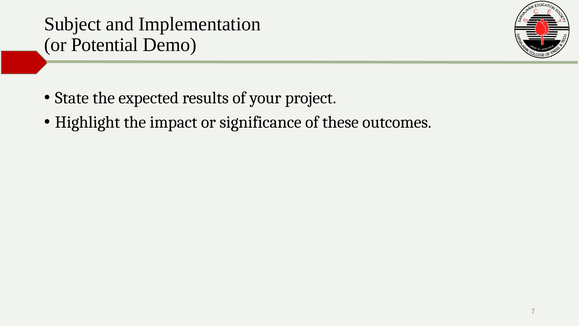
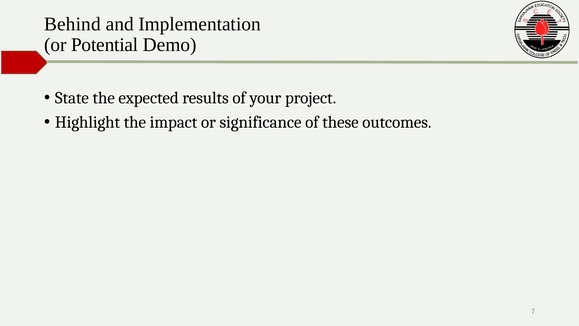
Subject: Subject -> Behind (72, 24)
